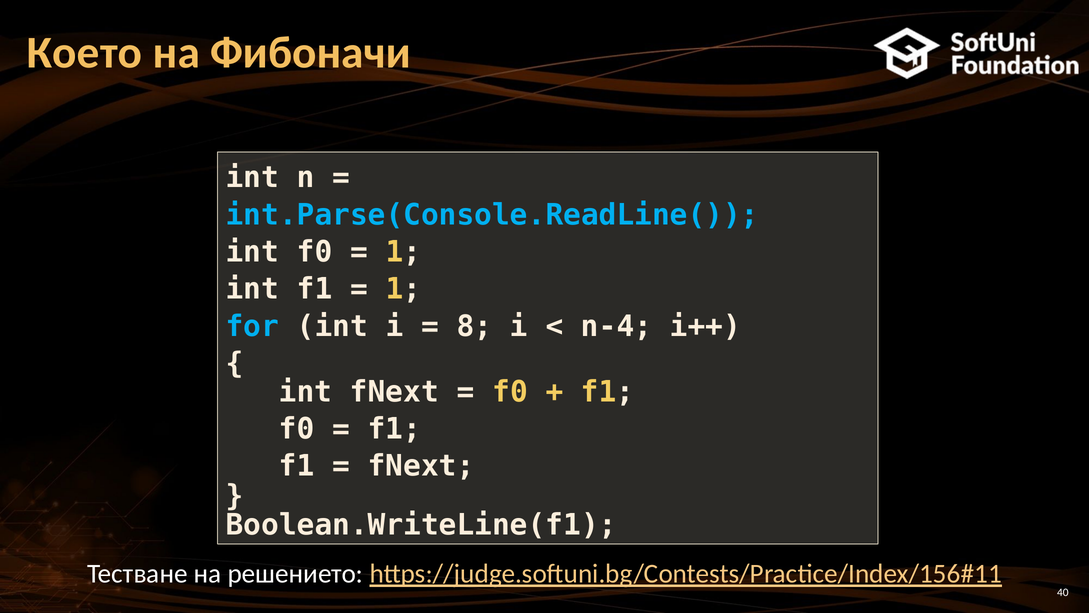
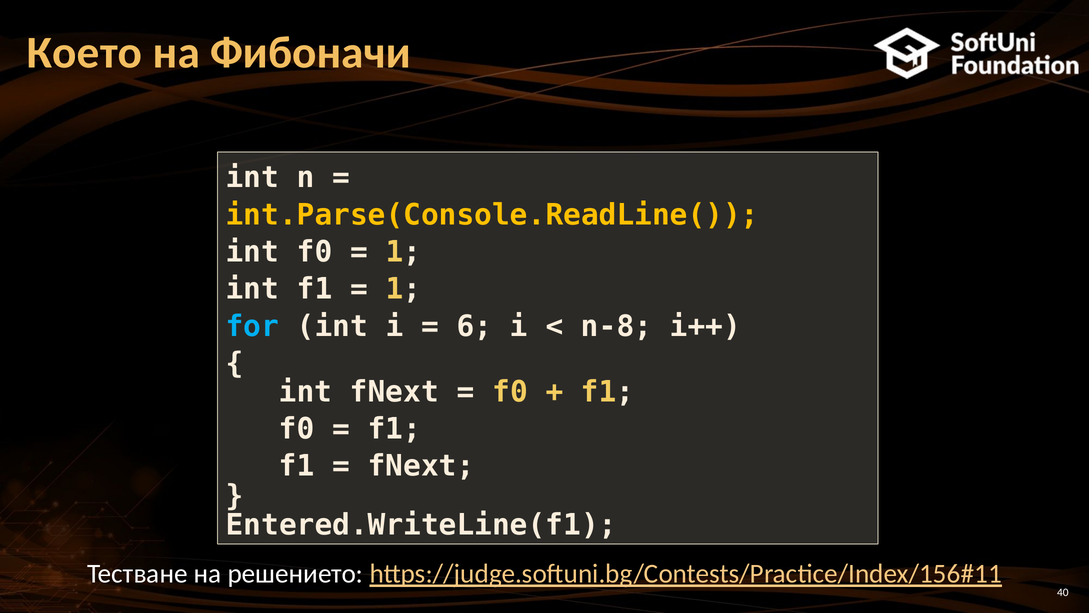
int.Parse(Console.ReadLine( colour: light blue -> yellow (492, 215)
8: 8 -> 6 (474, 326)
n-4: n-4 -> n-8 (617, 326)
Boolean.WriteLine(f1: Boolean.WriteLine(f1 -> Entered.WriteLine(f1 (421, 525)
